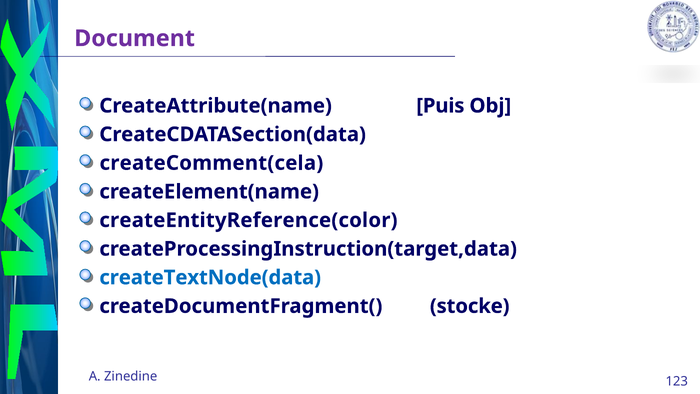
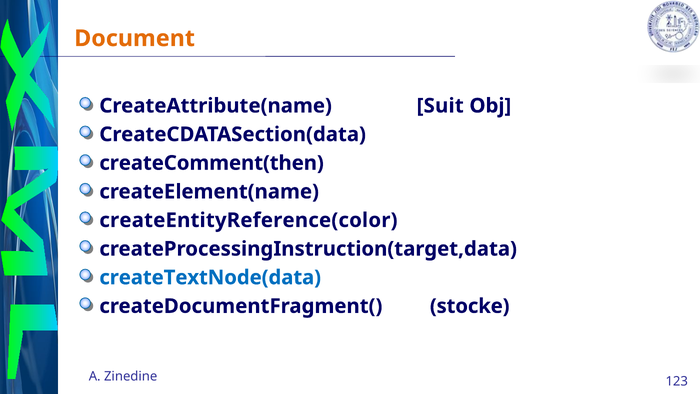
Document colour: purple -> orange (135, 38)
Puis: Puis -> Suit (440, 106)
createComment(cela: createComment(cela -> createComment(then (212, 163)
